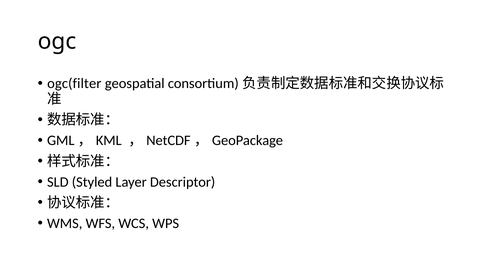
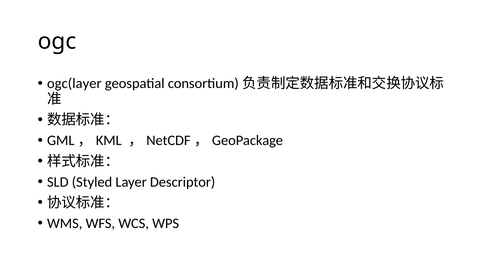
ogc(filter: ogc(filter -> ogc(layer (74, 84)
